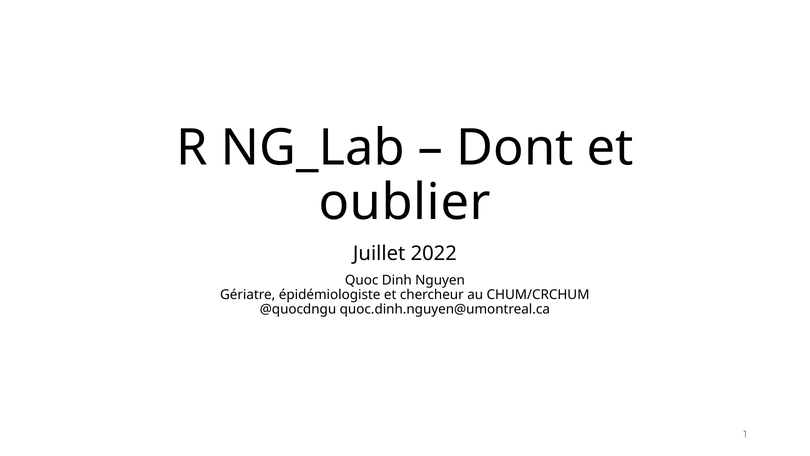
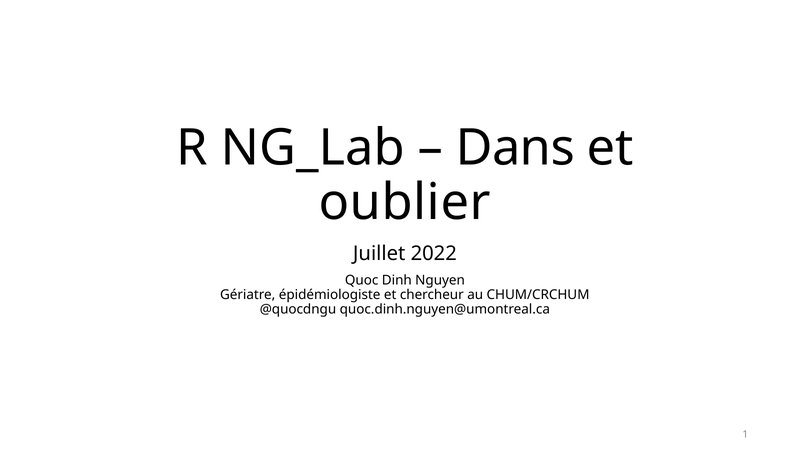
Dont: Dont -> Dans (515, 148)
